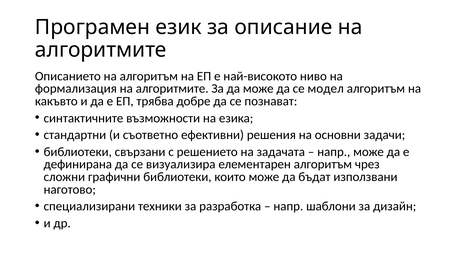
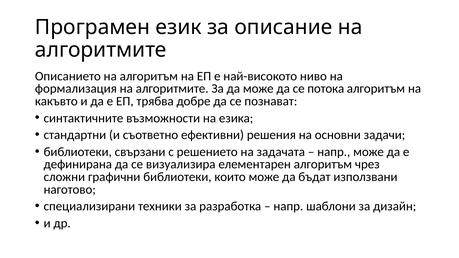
модел: модел -> потока (326, 89)
